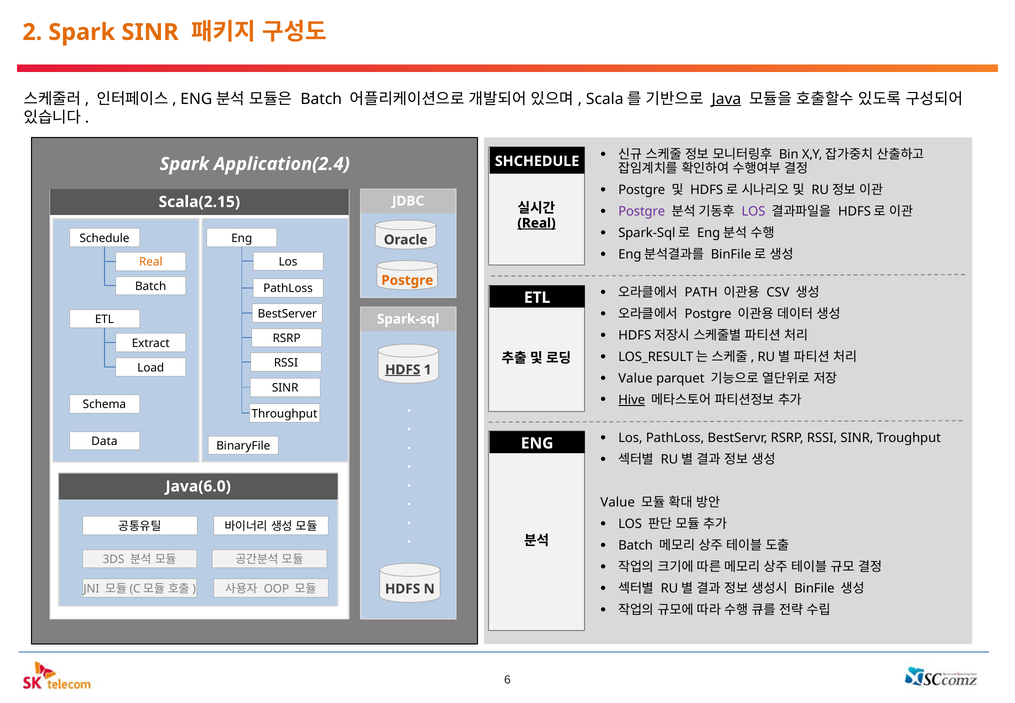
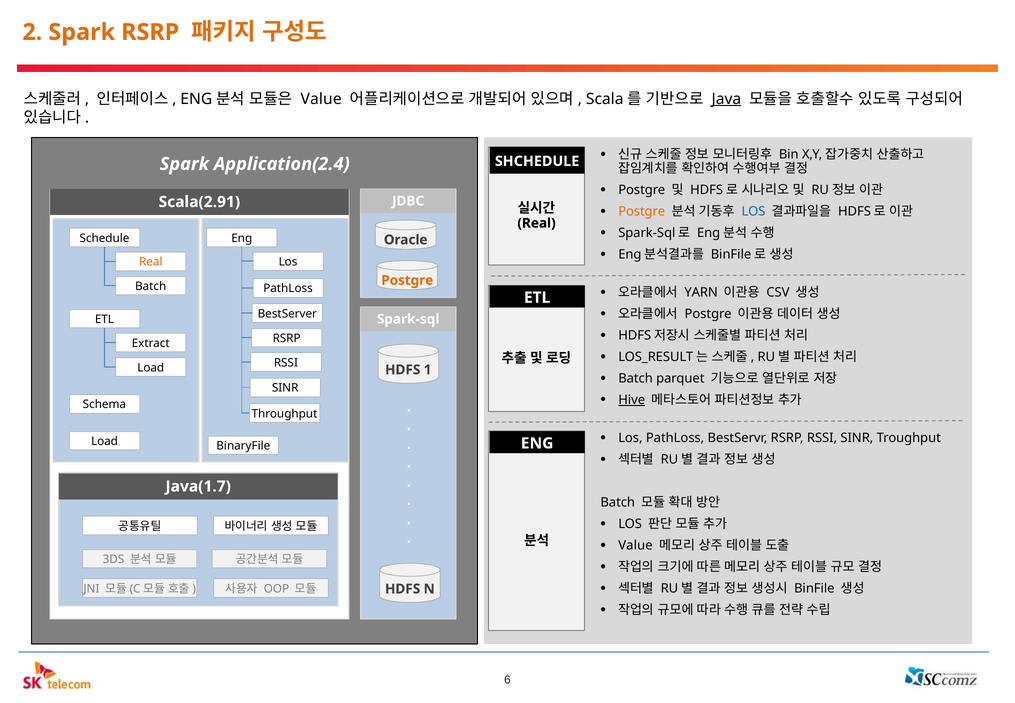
Spark SINR: SINR -> RSRP (150, 32)
Batch: Batch -> Value (321, 99)
Scala(2.15: Scala(2.15 -> Scala(2.91 (199, 202)
Postgre colour: purple -> orange (642, 211)
LOS colour: purple -> blue (753, 211)
Real underline: present -> none (537, 223)
PATH: PATH -> YARN (701, 292)
HDFS underline: present -> none (403, 370)
Value: Value -> Batch (636, 378)
Data: Data -> Load (105, 441)
Java(6.0: Java(6.0 -> Java(1.7 (198, 486)
Value: Value -> Batch (618, 502)
Batch: Batch -> Value (635, 545)
